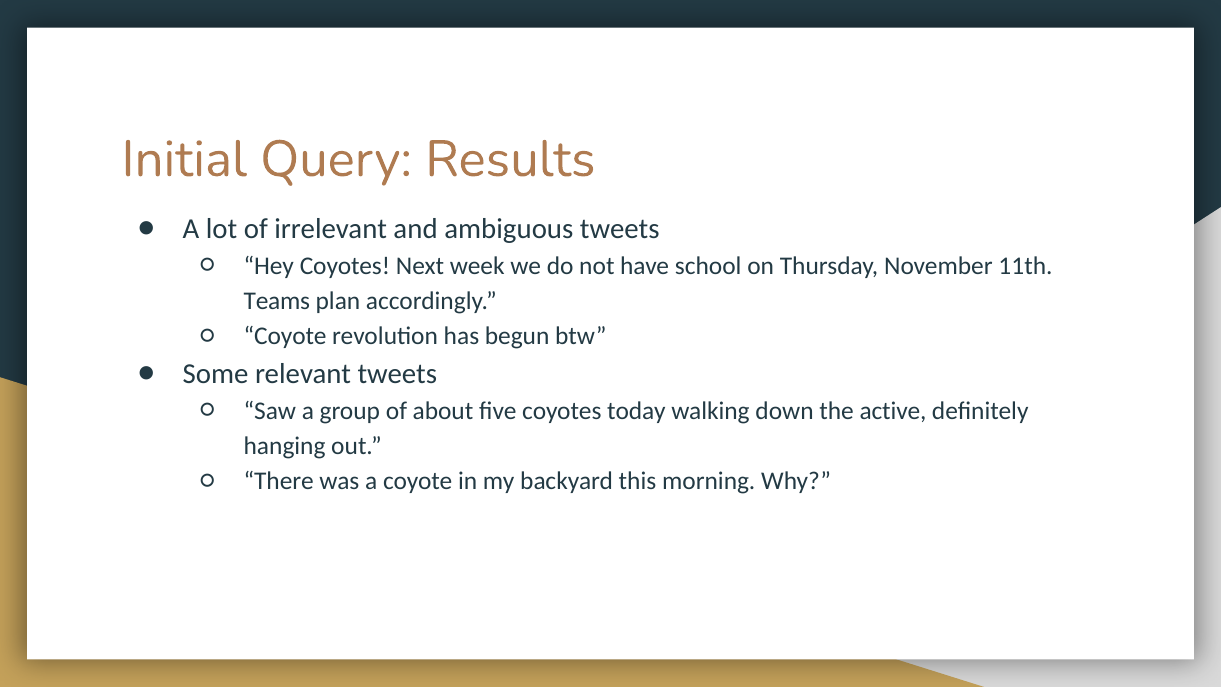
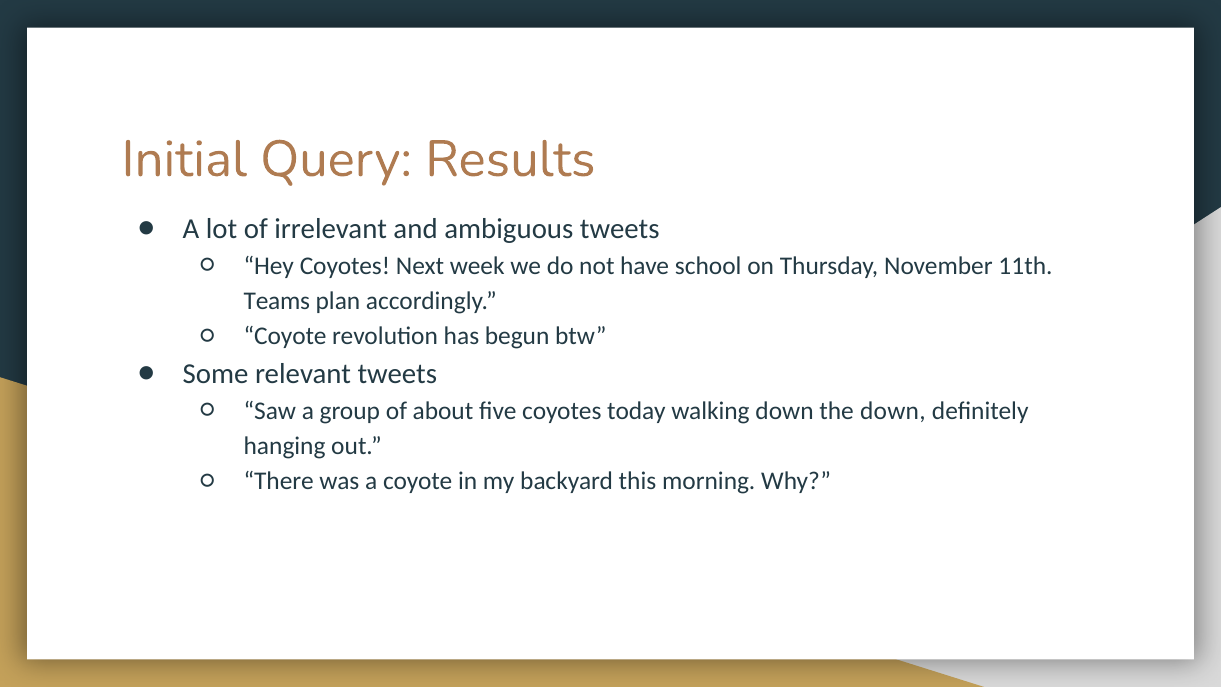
the active: active -> down (893, 411)
